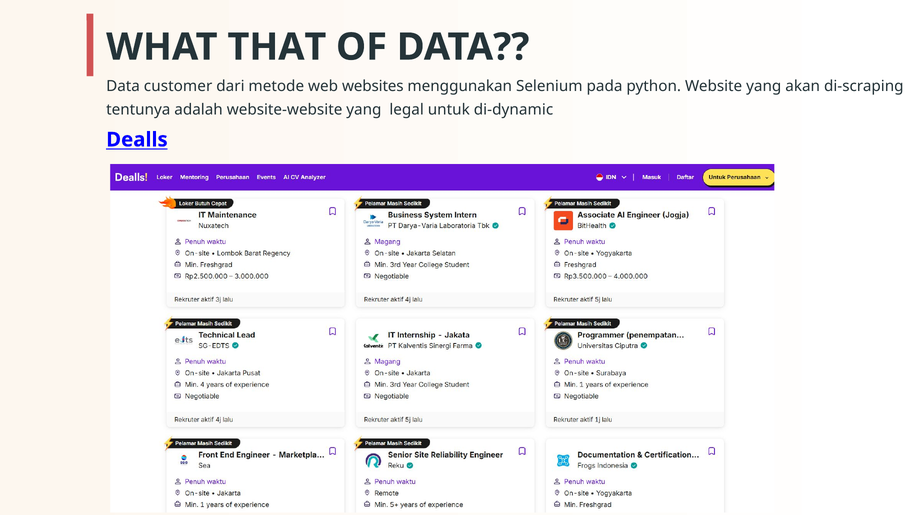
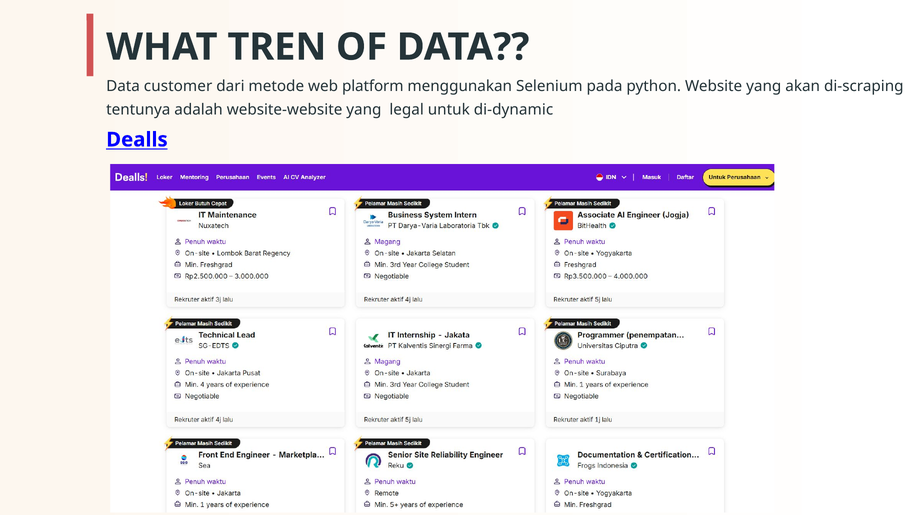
THAT: THAT -> TREN (277, 47)
websites: websites -> platform (373, 86)
